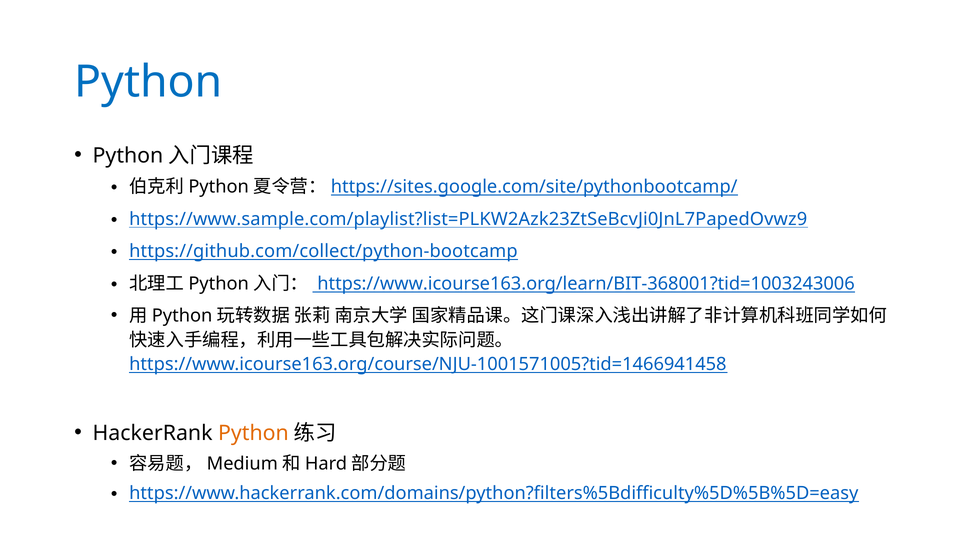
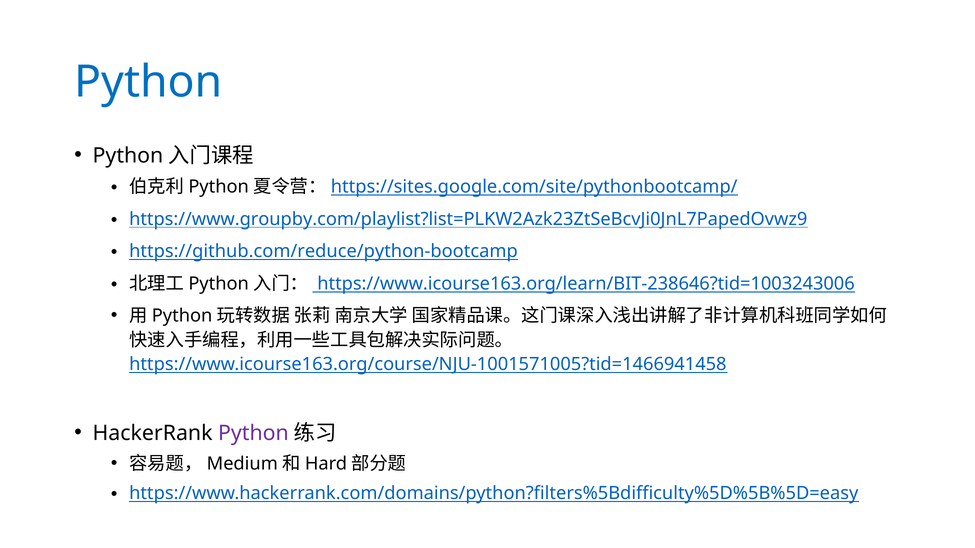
https://www.sample.com/playlist?list=PLKW2Azk23ZtSeBcvJi0JnL7PapedOvwz9: https://www.sample.com/playlist?list=PLKW2Azk23ZtSeBcvJi0JnL7PapedOvwz9 -> https://www.groupby.com/playlist?list=PLKW2Azk23ZtSeBcvJi0JnL7PapedOvwz9 (468, 219)
https://github.com/collect/python-bootcamp: https://github.com/collect/python-bootcamp -> https://github.com/reduce/python-bootcamp (323, 252)
https://www.icourse163.org/learn/BIT-368001?tid=1003243006: https://www.icourse163.org/learn/BIT-368001?tid=1003243006 -> https://www.icourse163.org/learn/BIT-238646?tid=1003243006 (586, 284)
Python colour: orange -> purple (253, 433)
